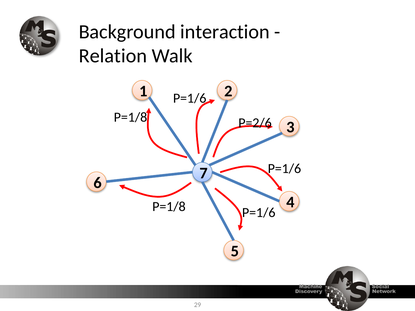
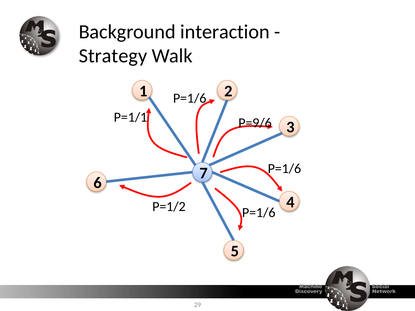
Relation: Relation -> Strategy (113, 56)
P=1/8: P=1/8 -> P=1/1 (131, 117)
P=2/6: P=2/6 -> P=9/6 (255, 123)
P=1/8: P=1/8 -> P=1/2 (169, 207)
